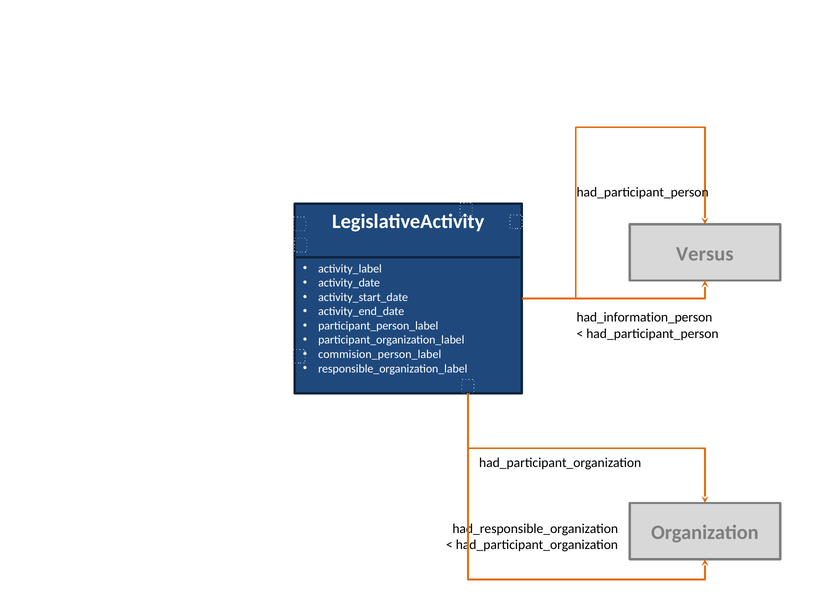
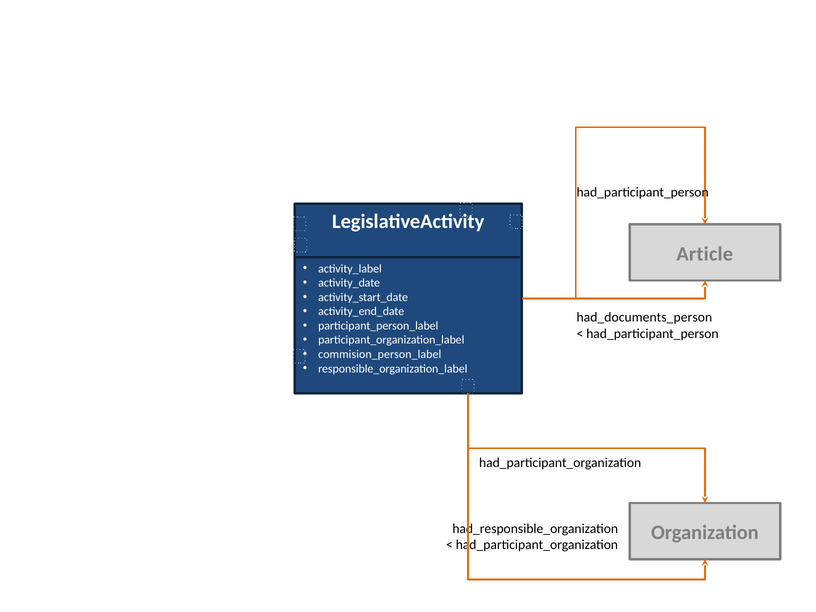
Versus: Versus -> Article (705, 254)
had_information_person: had_information_person -> had_documents_person (644, 317)
